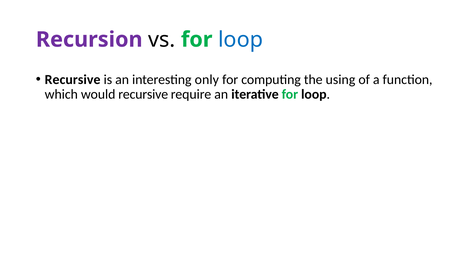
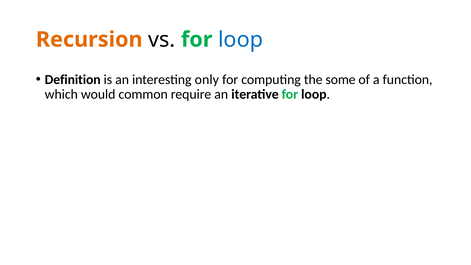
Recursion colour: purple -> orange (89, 40)
Recursive: Recursive -> Definition (73, 80)
using: using -> some (341, 80)
would recursive: recursive -> common (143, 94)
